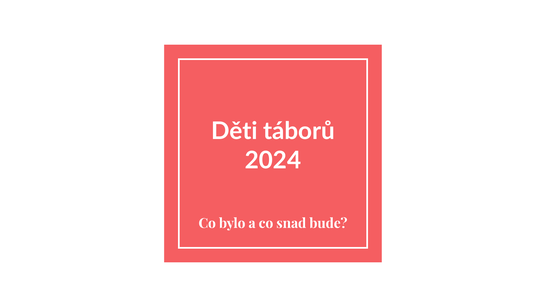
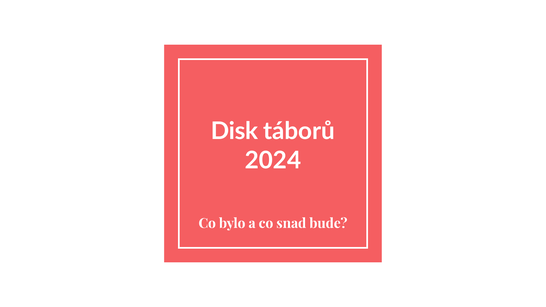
Děti: Děti -> Disk (235, 131)
